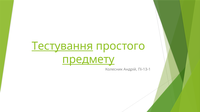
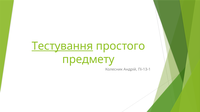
предмету underline: present -> none (88, 60)
